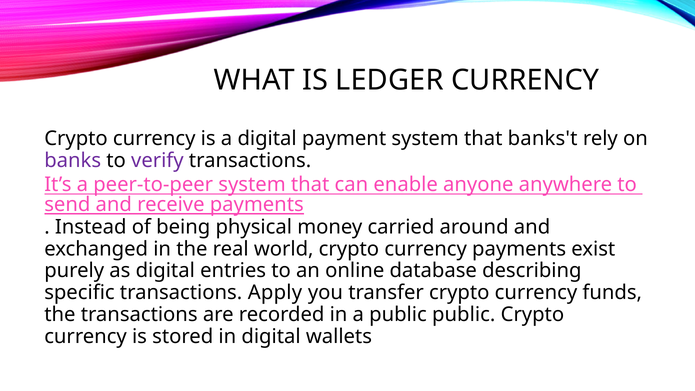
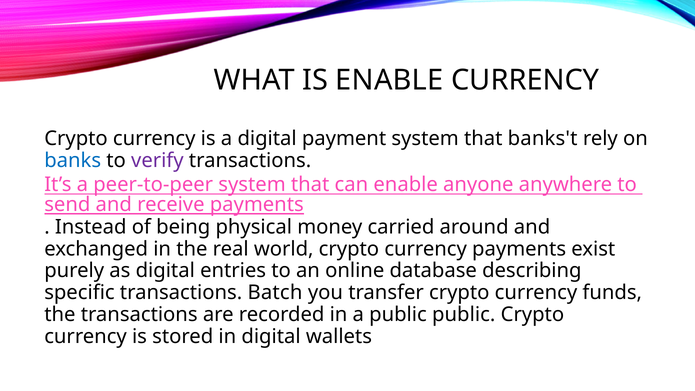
IS LEDGER: LEDGER -> ENABLE (389, 80)
banks colour: purple -> blue (73, 160)
Apply: Apply -> Batch (275, 293)
